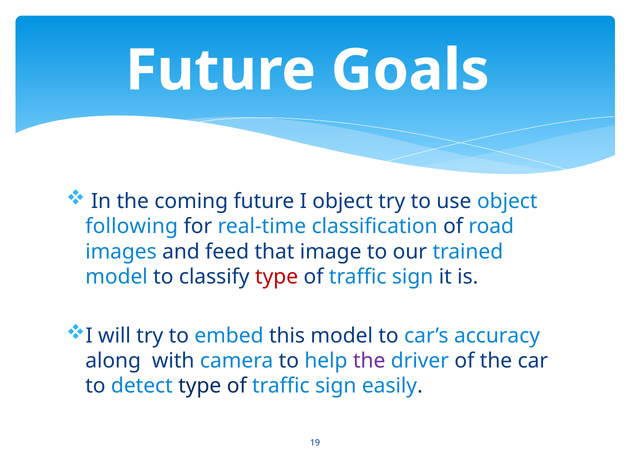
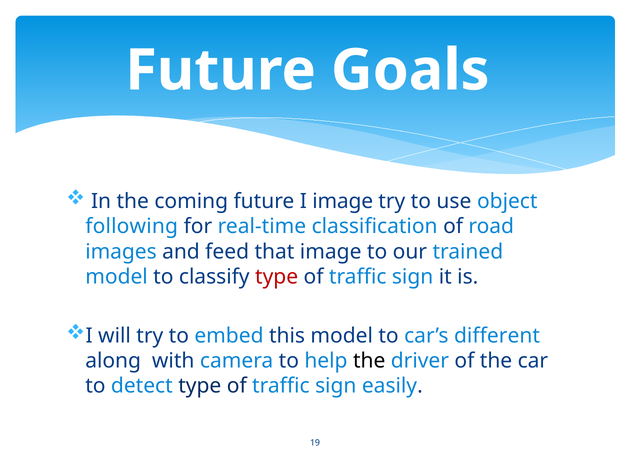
I object: object -> image (343, 202)
accuracy: accuracy -> different (497, 336)
the colour: purple -> black (369, 361)
